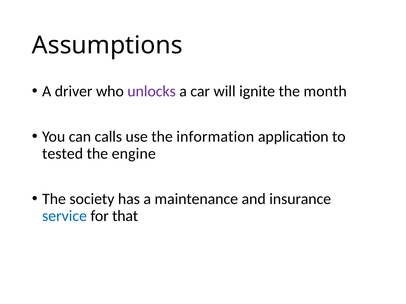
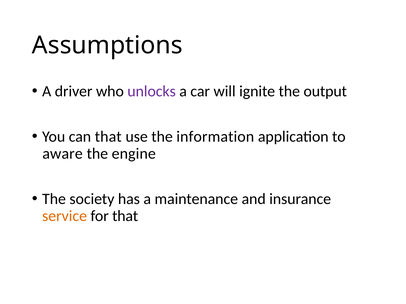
month: month -> output (325, 92)
can calls: calls -> that (108, 137)
tested: tested -> aware (63, 154)
service colour: blue -> orange (65, 216)
